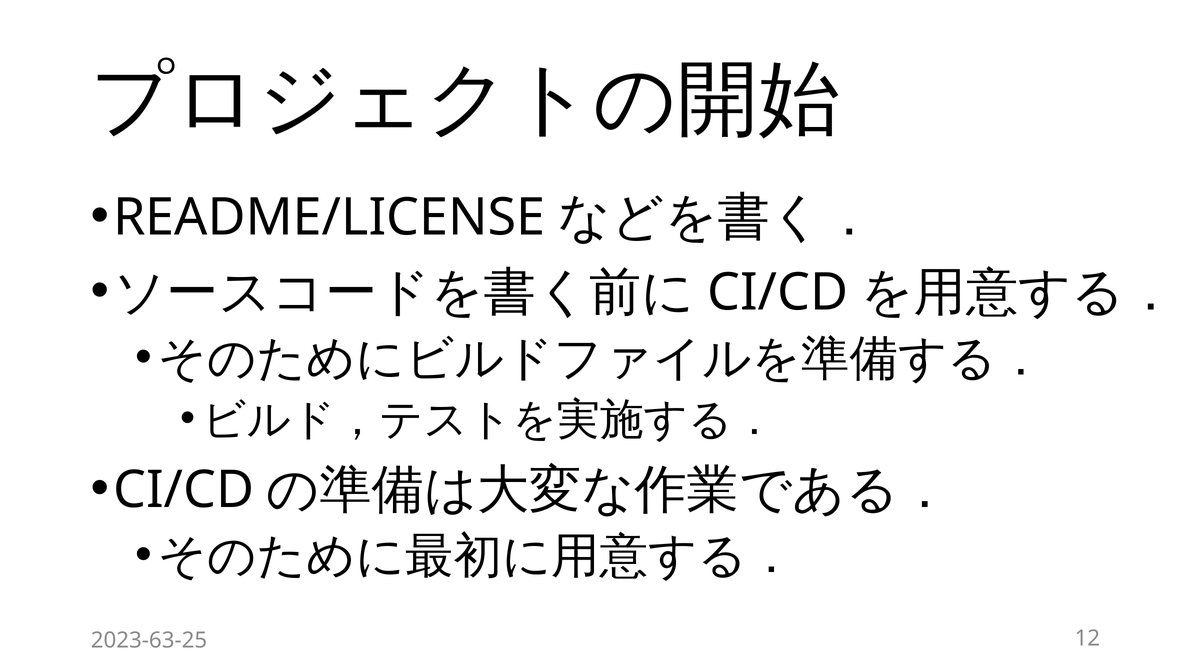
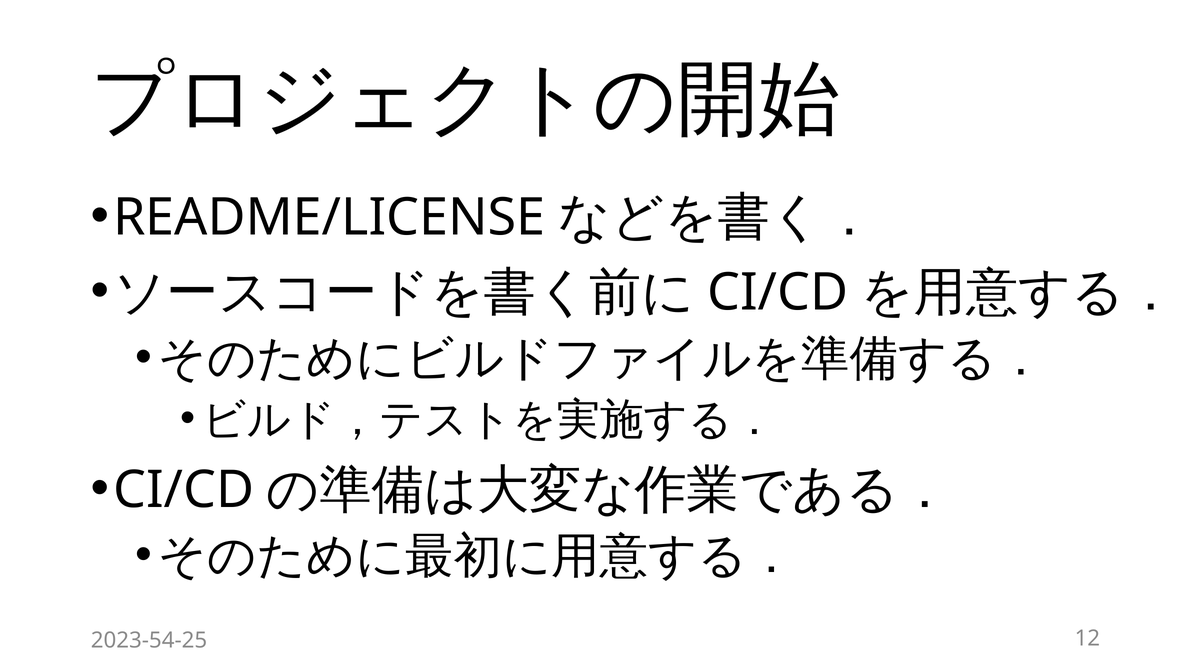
2023-63-25: 2023-63-25 -> 2023-54-25 (149, 640)
